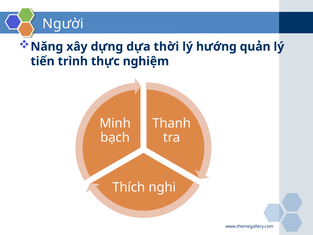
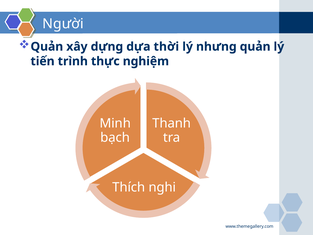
Năng: Năng -> Quản (47, 47)
hướng: hướng -> nhưng (216, 47)
